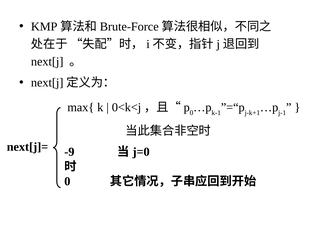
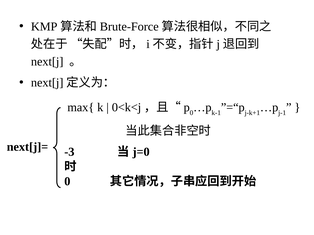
-9: -9 -> -3 (69, 152)
